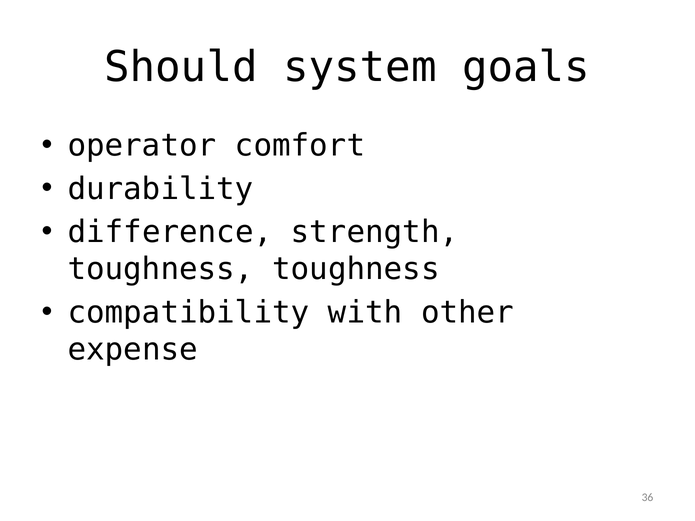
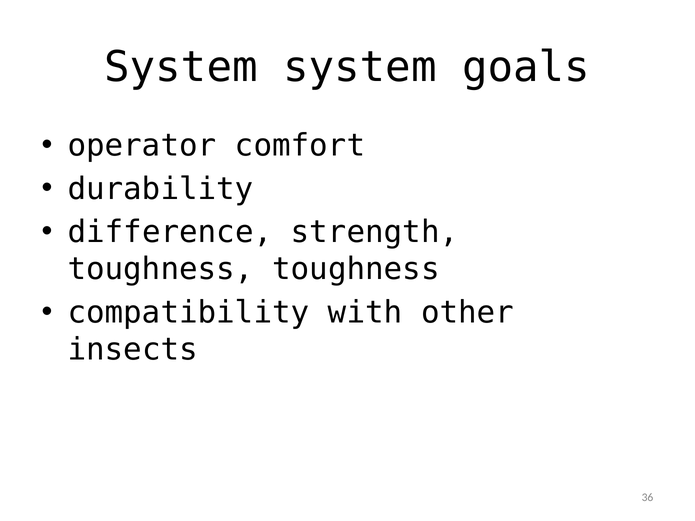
Should: Should -> System (181, 67)
expense: expense -> insects (133, 350)
